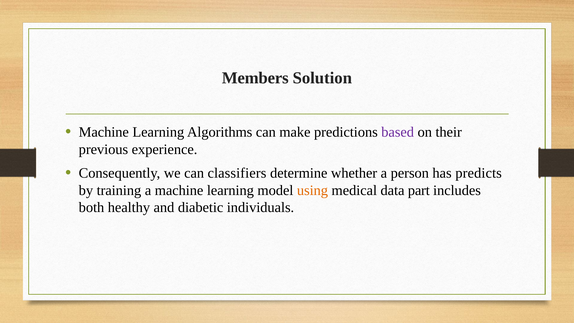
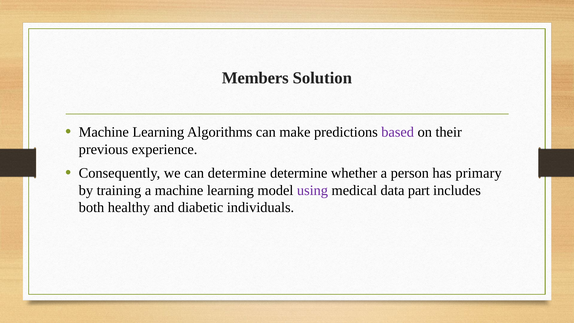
can classifiers: classifiers -> determine (237, 173)
predicts: predicts -> primary (479, 173)
using colour: orange -> purple (312, 190)
